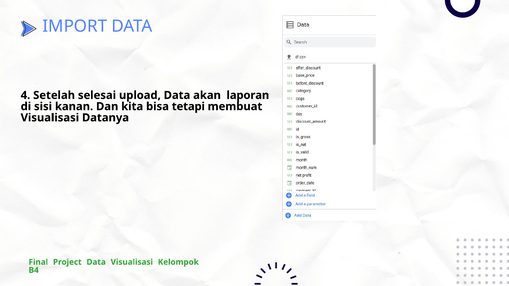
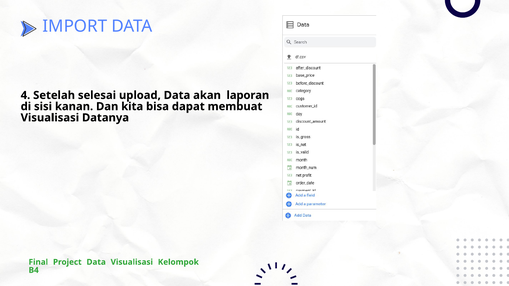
tetapi: tetapi -> dapat (188, 107)
